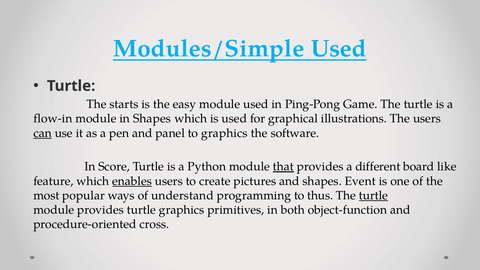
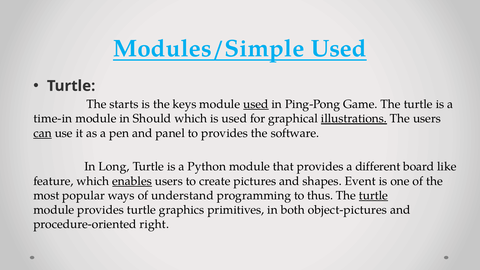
easy: easy -> keys (185, 104)
used underline: none -> present (256, 104)
flow-in: flow-in -> time-in (53, 119)
in Shapes: Shapes -> Should (152, 119)
illustrations underline: none -> present (354, 119)
to graphics: graphics -> provides (225, 133)
Score: Score -> Long (114, 167)
that underline: present -> none (283, 167)
object-function: object-function -> object-pictures (347, 210)
cross: cross -> right (154, 224)
